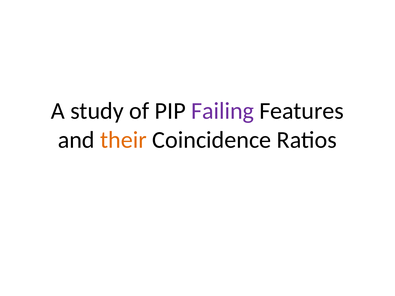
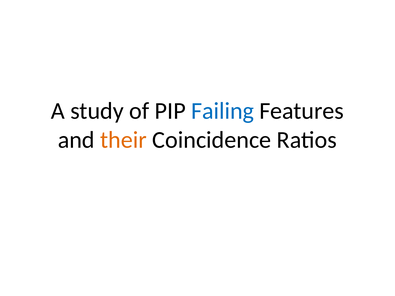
Failing colour: purple -> blue (223, 111)
